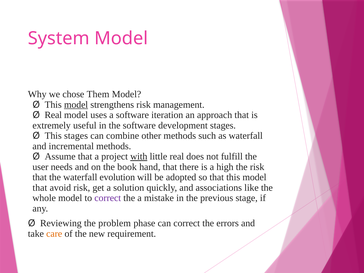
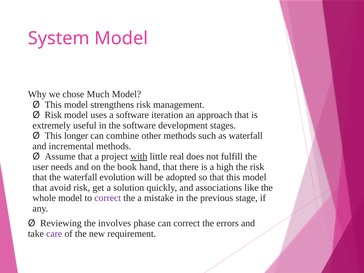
Them: Them -> Much (98, 94)
model underline: present -> none (76, 105)
Ø Real: Real -> Risk (53, 115)
This stages: stages -> longer (76, 136)
problem: problem -> involves (115, 223)
care colour: orange -> purple (54, 234)
